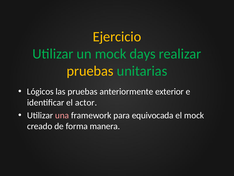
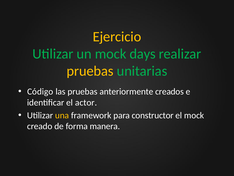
Lógicos: Lógicos -> Código (40, 91)
exterior: exterior -> creados (170, 91)
una colour: pink -> yellow (62, 115)
equivocada: equivocada -> constructor (153, 115)
